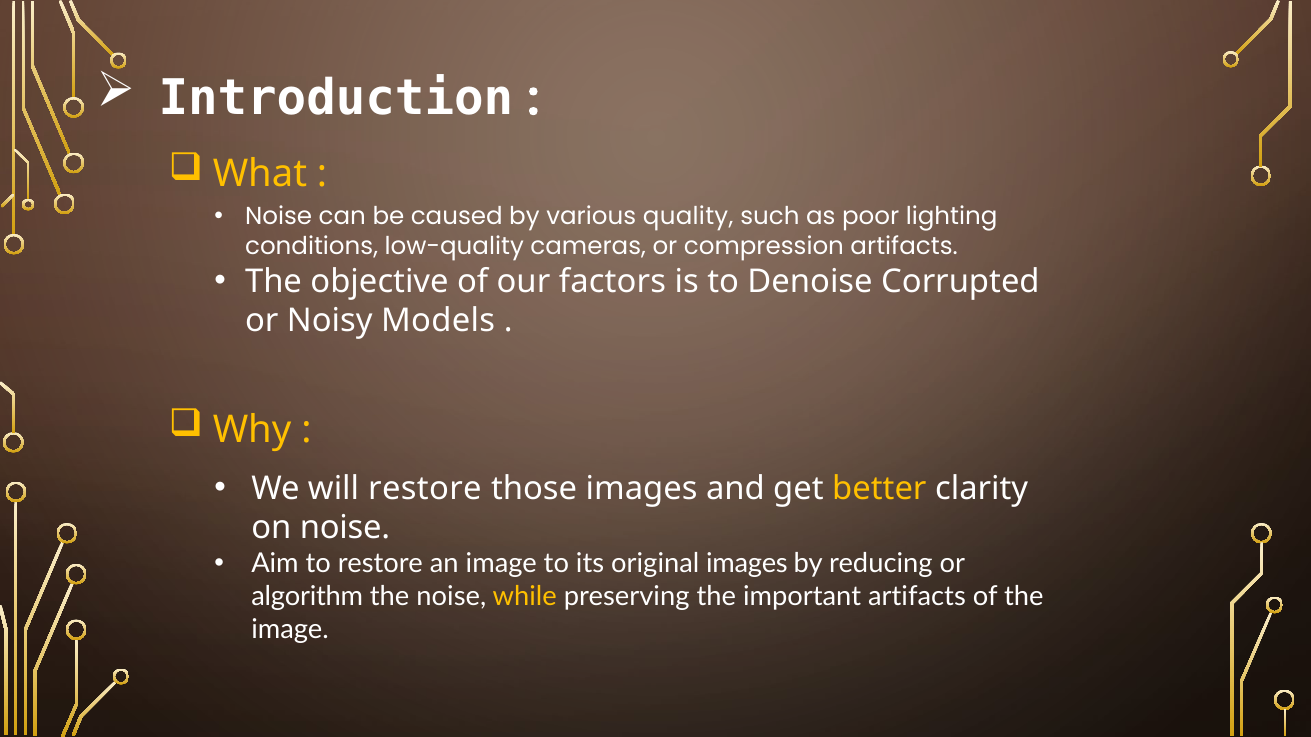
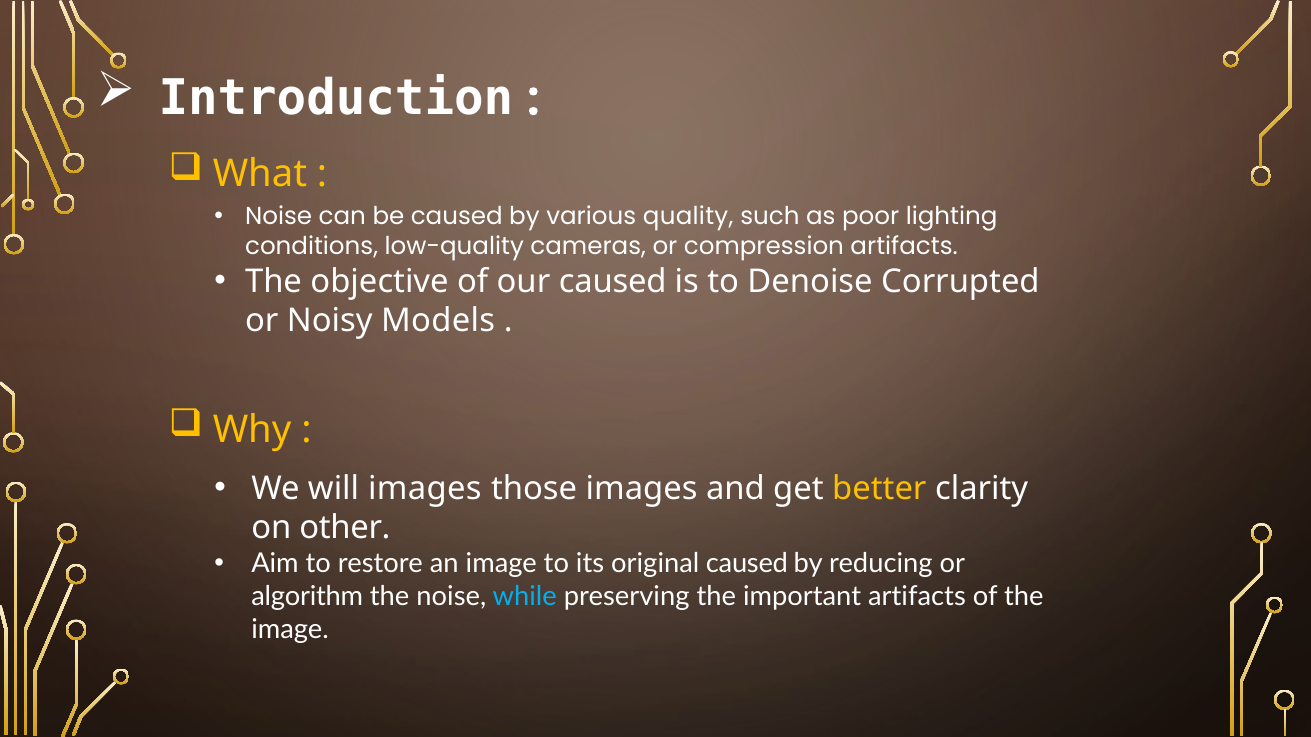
our factors: factors -> caused (613, 281)
will restore: restore -> images (425, 489)
on noise: noise -> other (345, 528)
original images: images -> caused (747, 564)
while colour: yellow -> light blue (525, 597)
